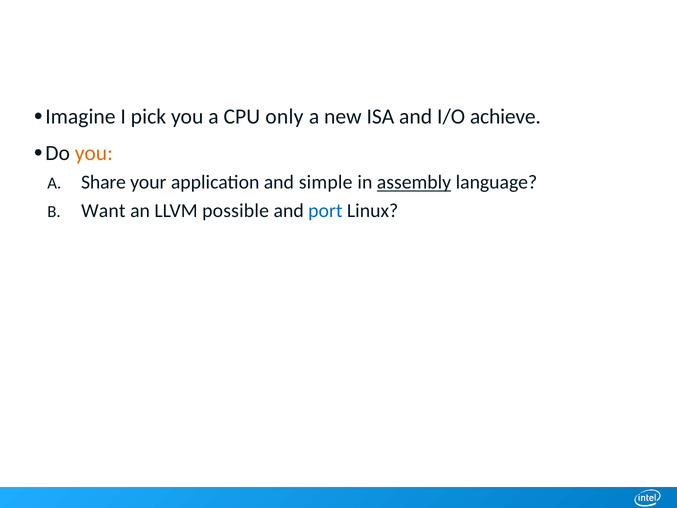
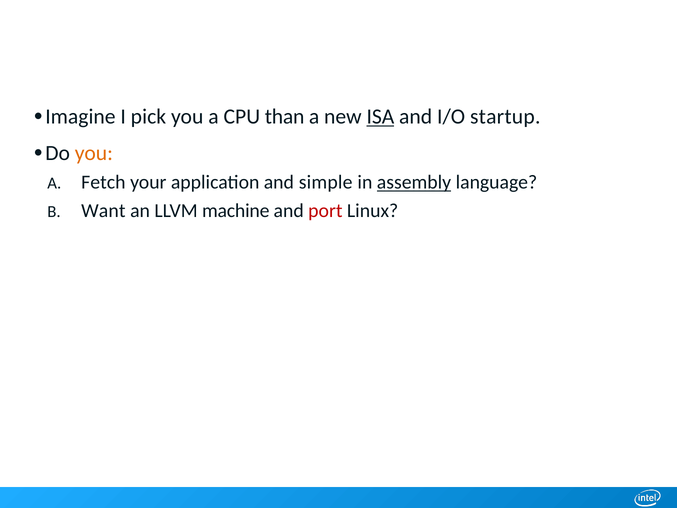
only: only -> than (285, 117)
ISA underline: none -> present (380, 117)
achieve: achieve -> startup (505, 117)
Share: Share -> Fetch (103, 182)
possible: possible -> machine (236, 211)
port colour: blue -> red (325, 211)
